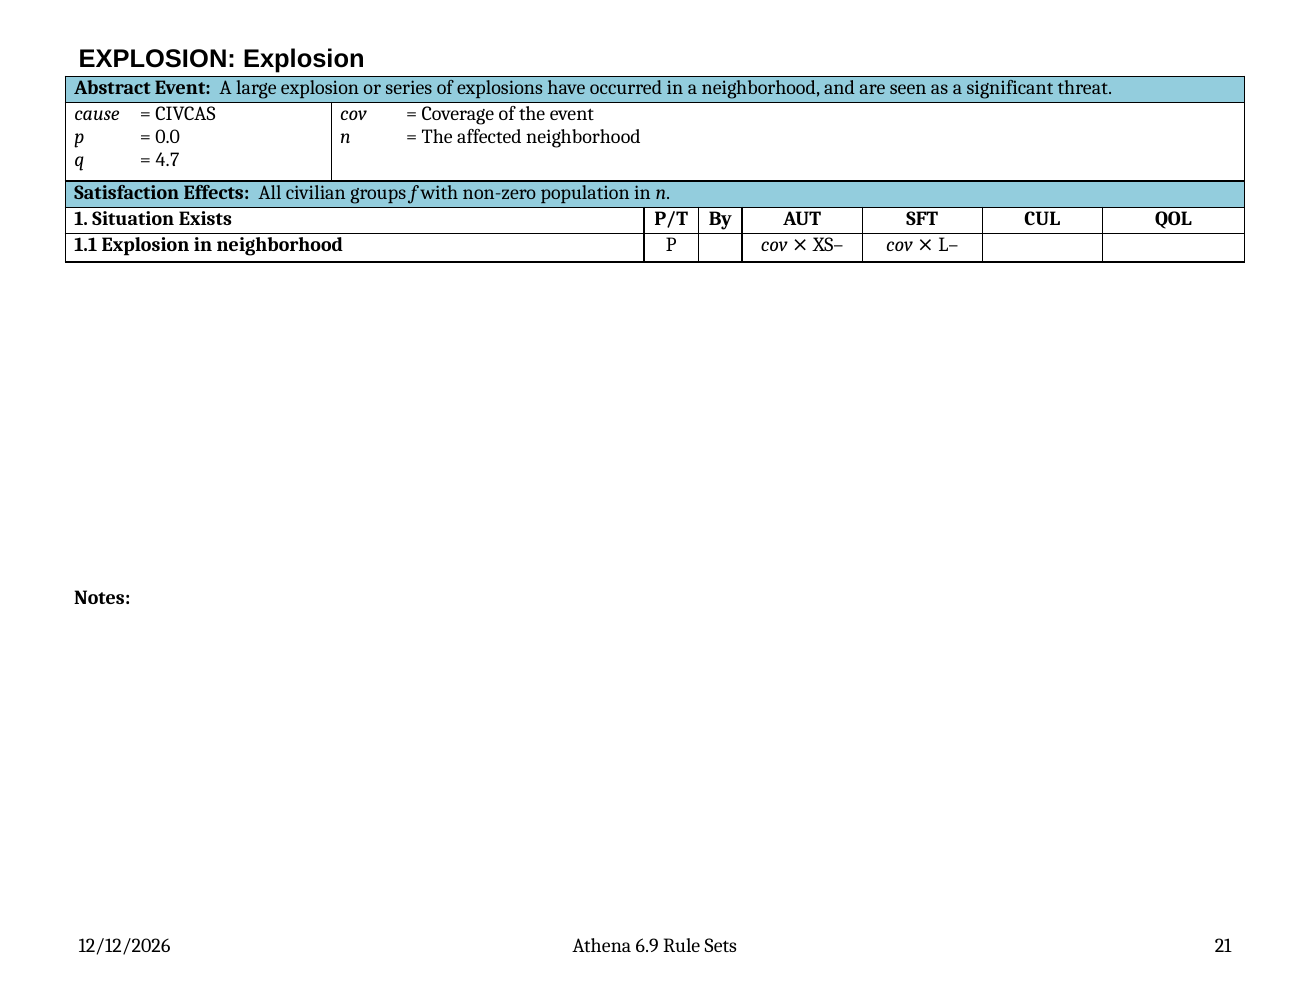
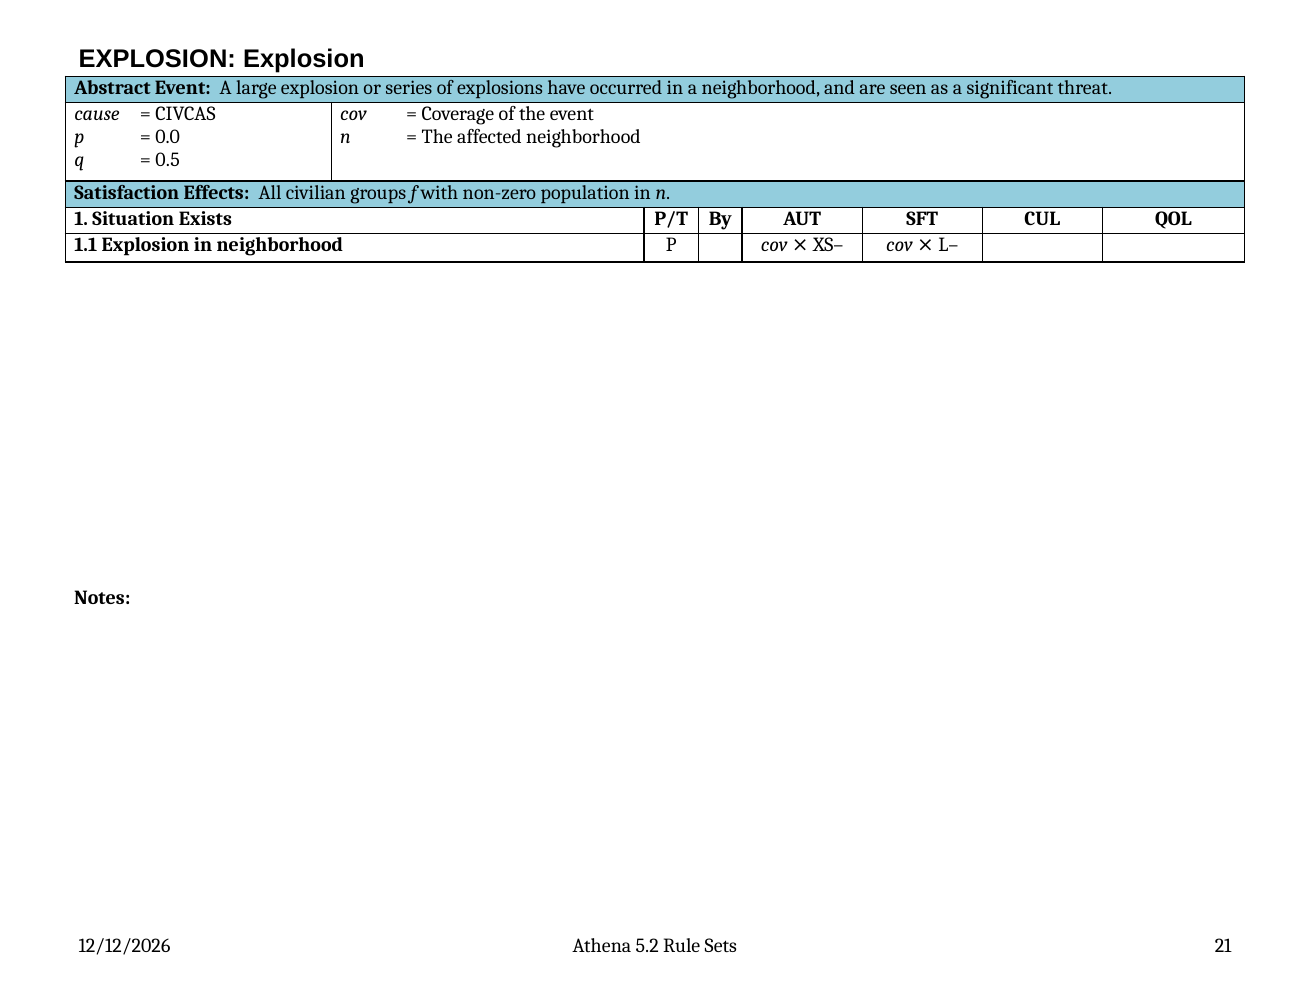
4.7: 4.7 -> 0.5 (168, 160)
6.9: 6.9 -> 5.2 (647, 947)
